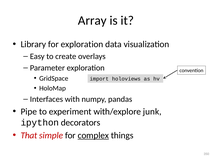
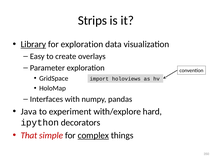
Array: Array -> Strips (92, 21)
Library underline: none -> present (33, 44)
Pipe: Pipe -> Java (29, 112)
junk: junk -> hard (152, 112)
